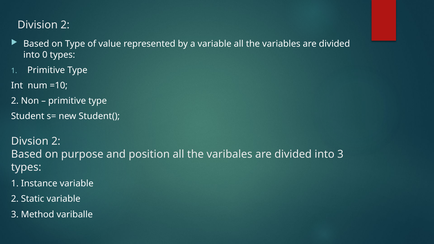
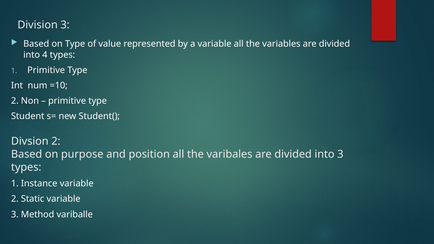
Division 2: 2 -> 3 (65, 25)
0: 0 -> 4 (45, 55)
